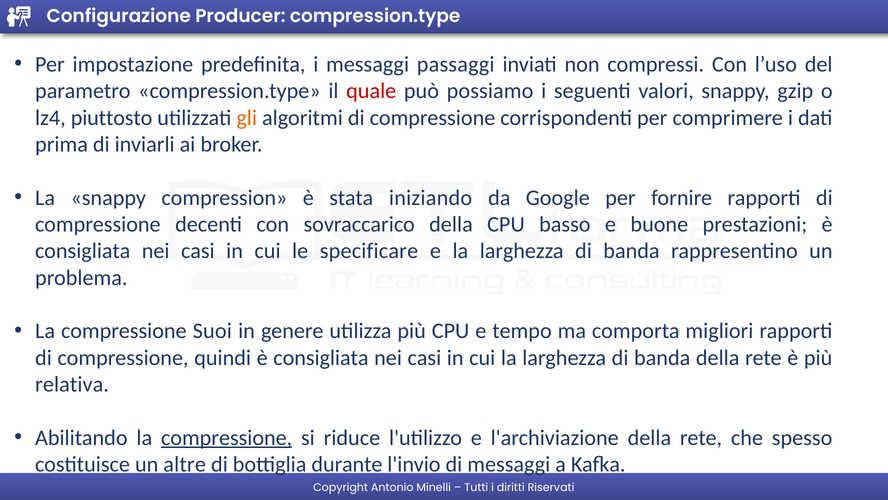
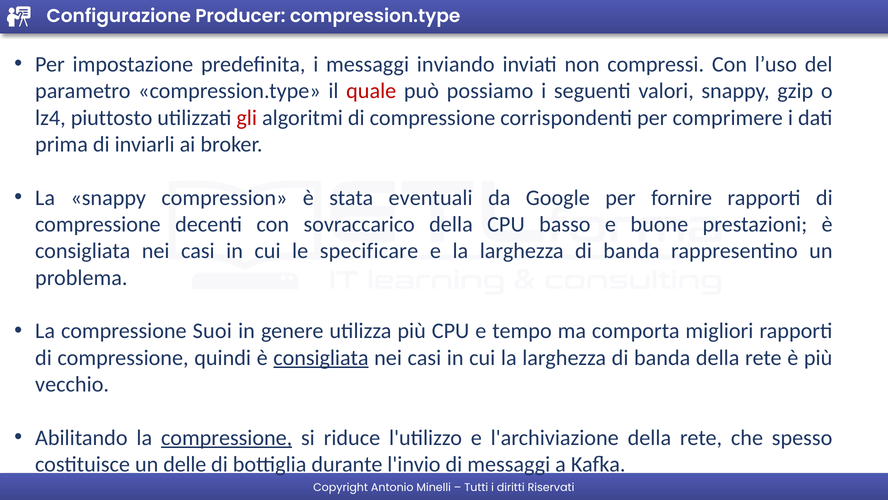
passaggi: passaggi -> inviando (456, 64)
gli colour: orange -> red (247, 118)
iniziando: iniziando -> eventuali (431, 198)
consigliata underline: none -> present (321, 357)
relativa: relativa -> vecchio (72, 384)
altre: altre -> delle (185, 464)
